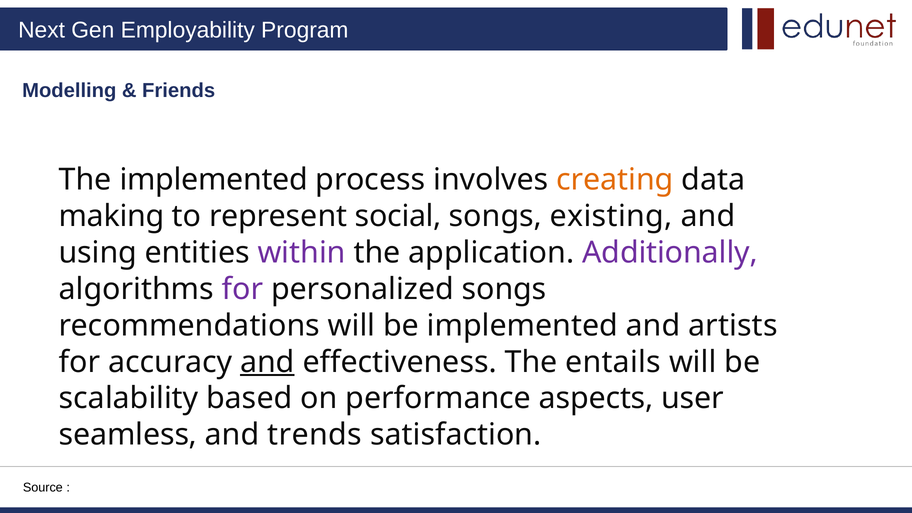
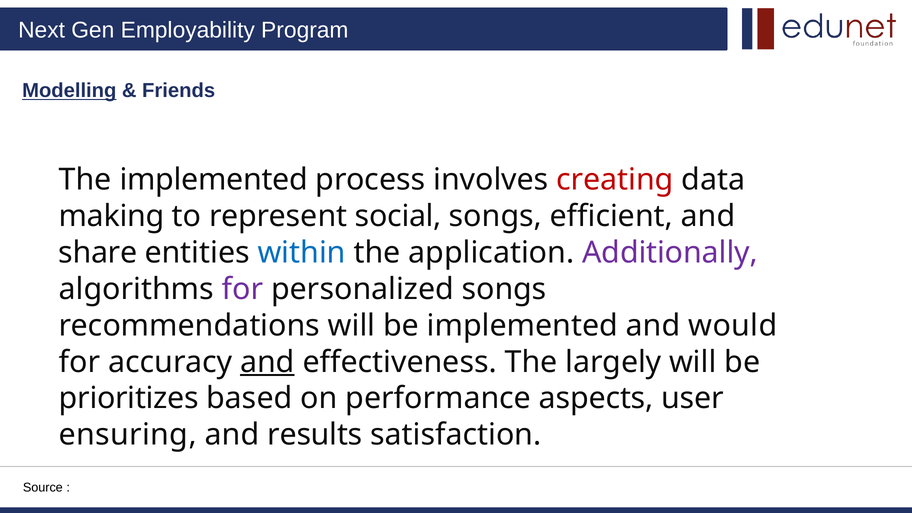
Modelling underline: none -> present (69, 91)
creating colour: orange -> red (615, 180)
existing: existing -> efficient (611, 216)
using: using -> share (98, 253)
within colour: purple -> blue (302, 253)
artists: artists -> would (733, 326)
entails: entails -> largely (613, 362)
scalability: scalability -> prioritizes (129, 398)
seamless: seamless -> ensuring (128, 435)
trends: trends -> results (315, 435)
